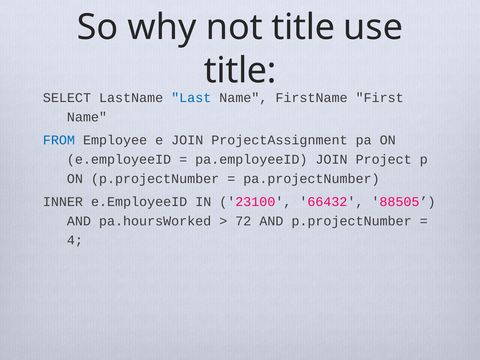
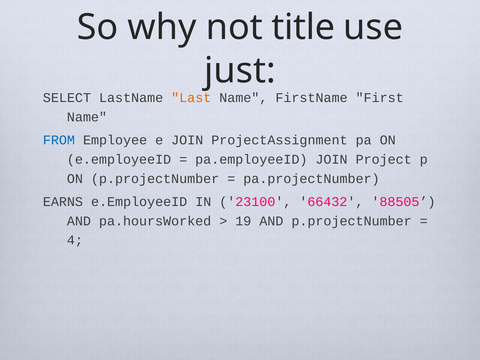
title: title -> just (240, 71)
Last colour: blue -> orange (191, 98)
INNER: INNER -> EARNS (63, 202)
72: 72 -> 19 (243, 221)
